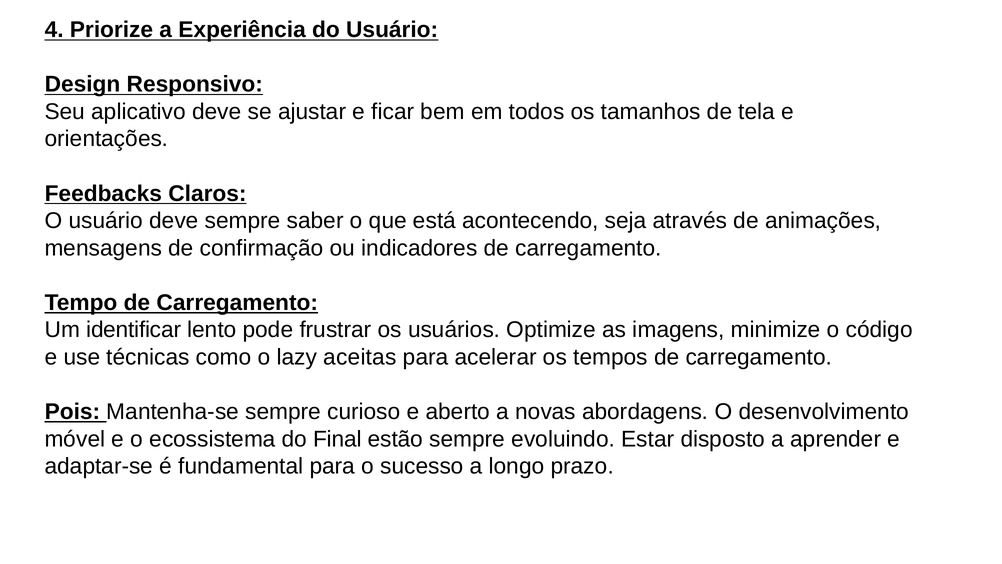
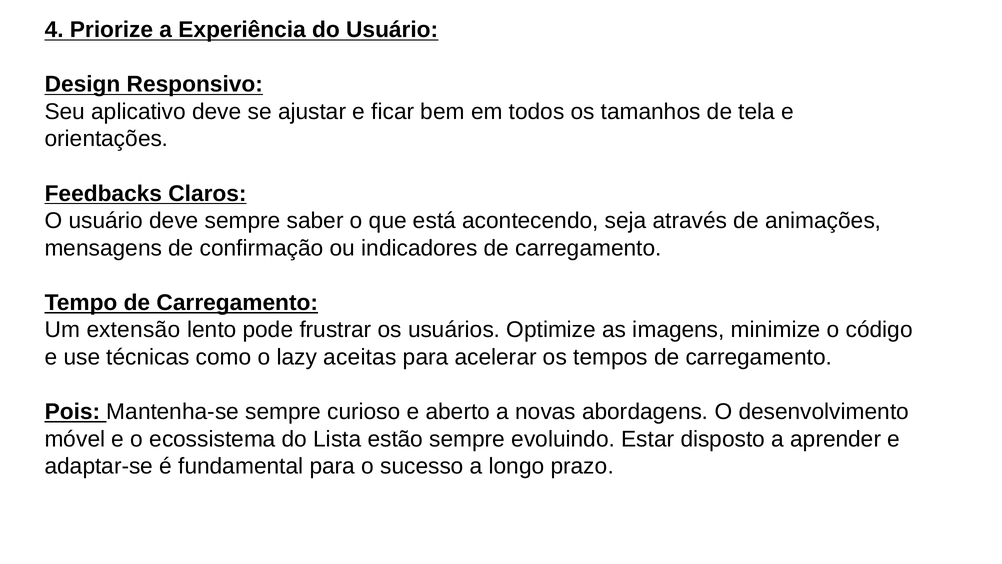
identificar: identificar -> extensão (133, 330)
Final: Final -> Lista (337, 439)
